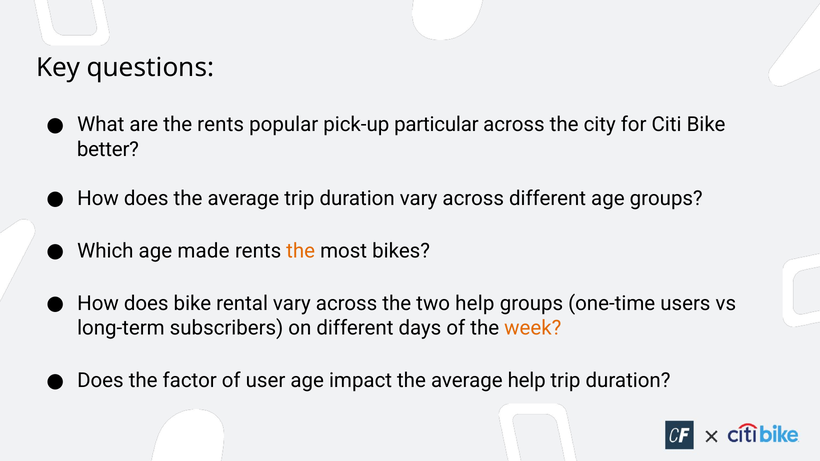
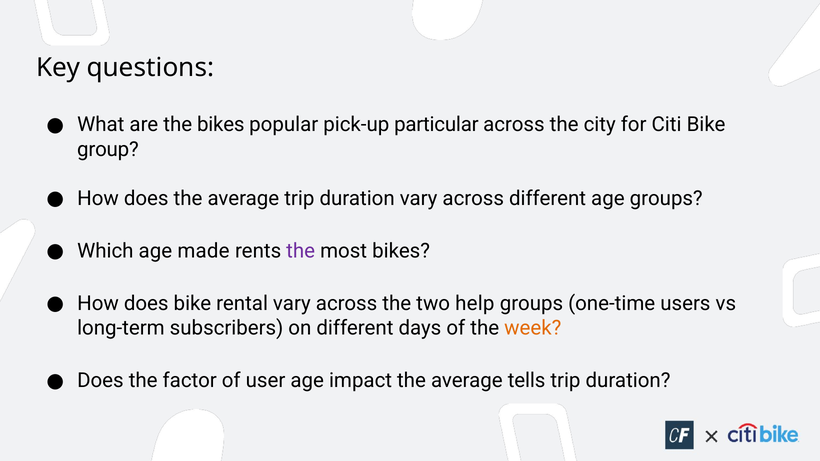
the rents: rents -> bikes (221, 125)
better: better -> group (108, 149)
the colour: orange -> purple (301, 251)
average help: help -> tells (527, 381)
